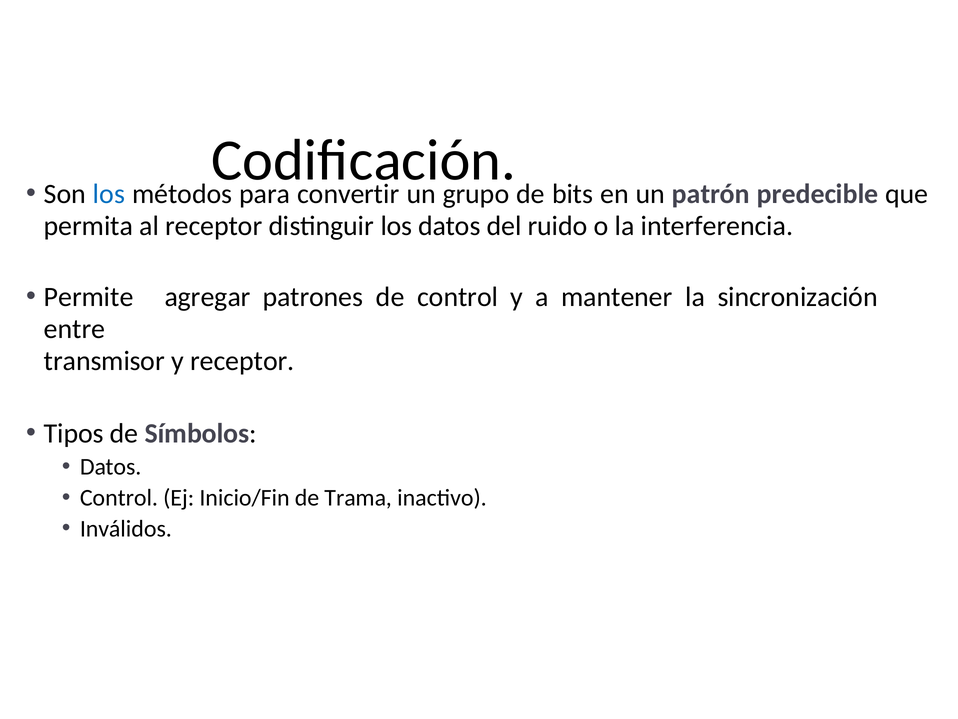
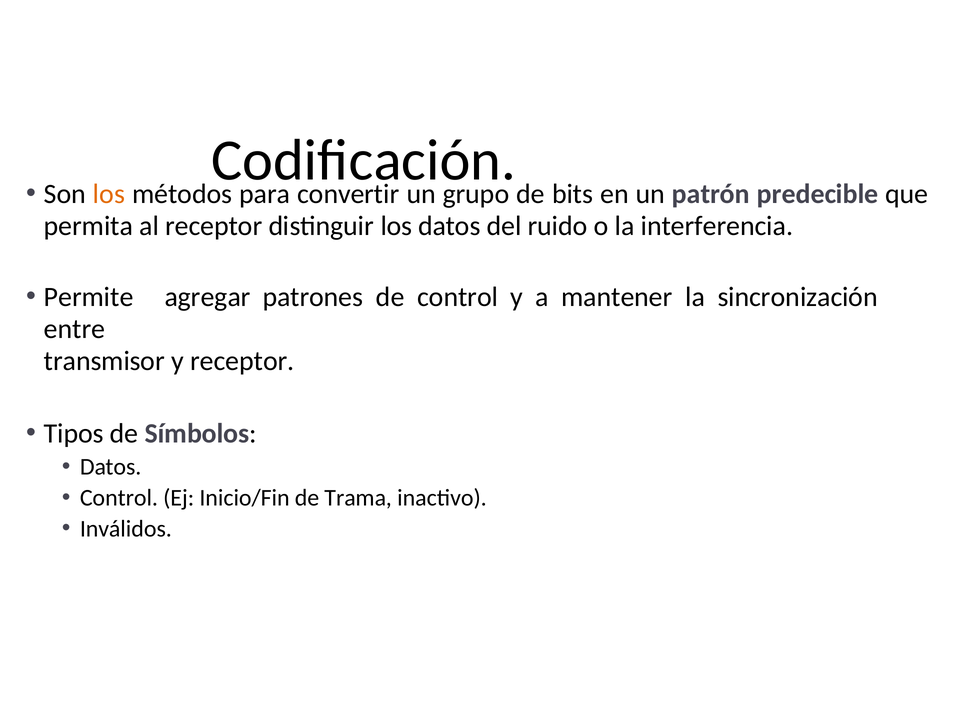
los colour: blue -> orange (109, 194)
